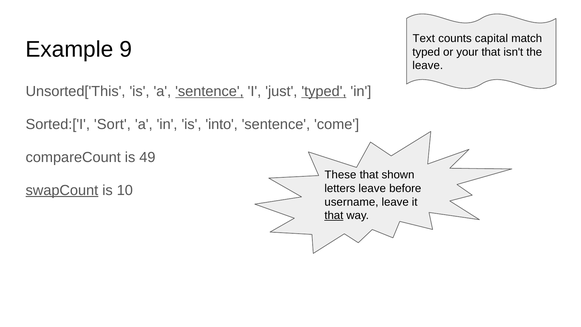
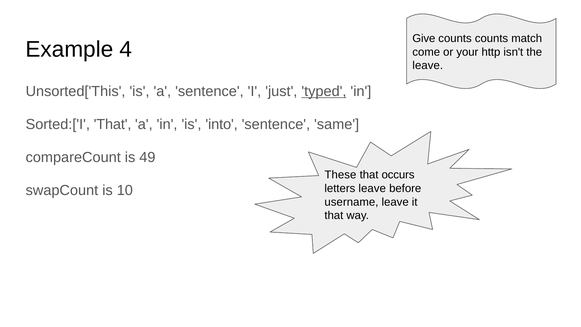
Text: Text -> Give (424, 38)
counts capital: capital -> counts (491, 38)
9: 9 -> 4 (126, 49)
typed: typed -> come (426, 52)
your that: that -> http (491, 52)
sentence underline: present -> none (209, 91)
Sorted:['I Sort: Sort -> That (113, 124)
come: come -> same (337, 124)
shown: shown -> occurs (398, 175)
swapCount underline: present -> none (62, 190)
that underline: present -> none (334, 215)
